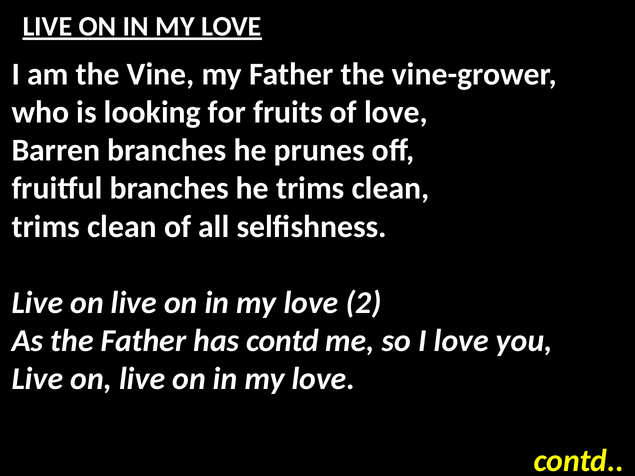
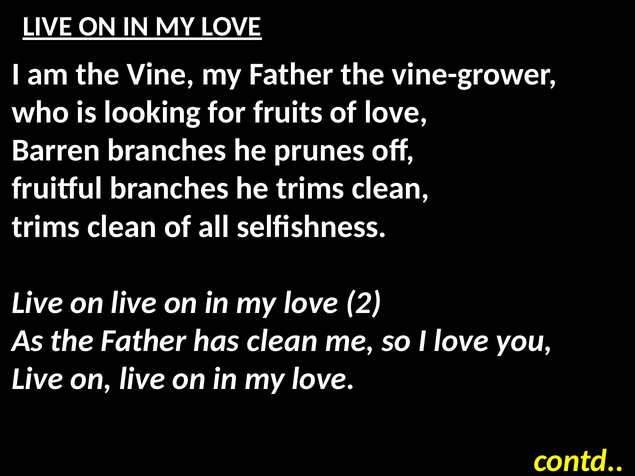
has contd: contd -> clean (282, 341)
